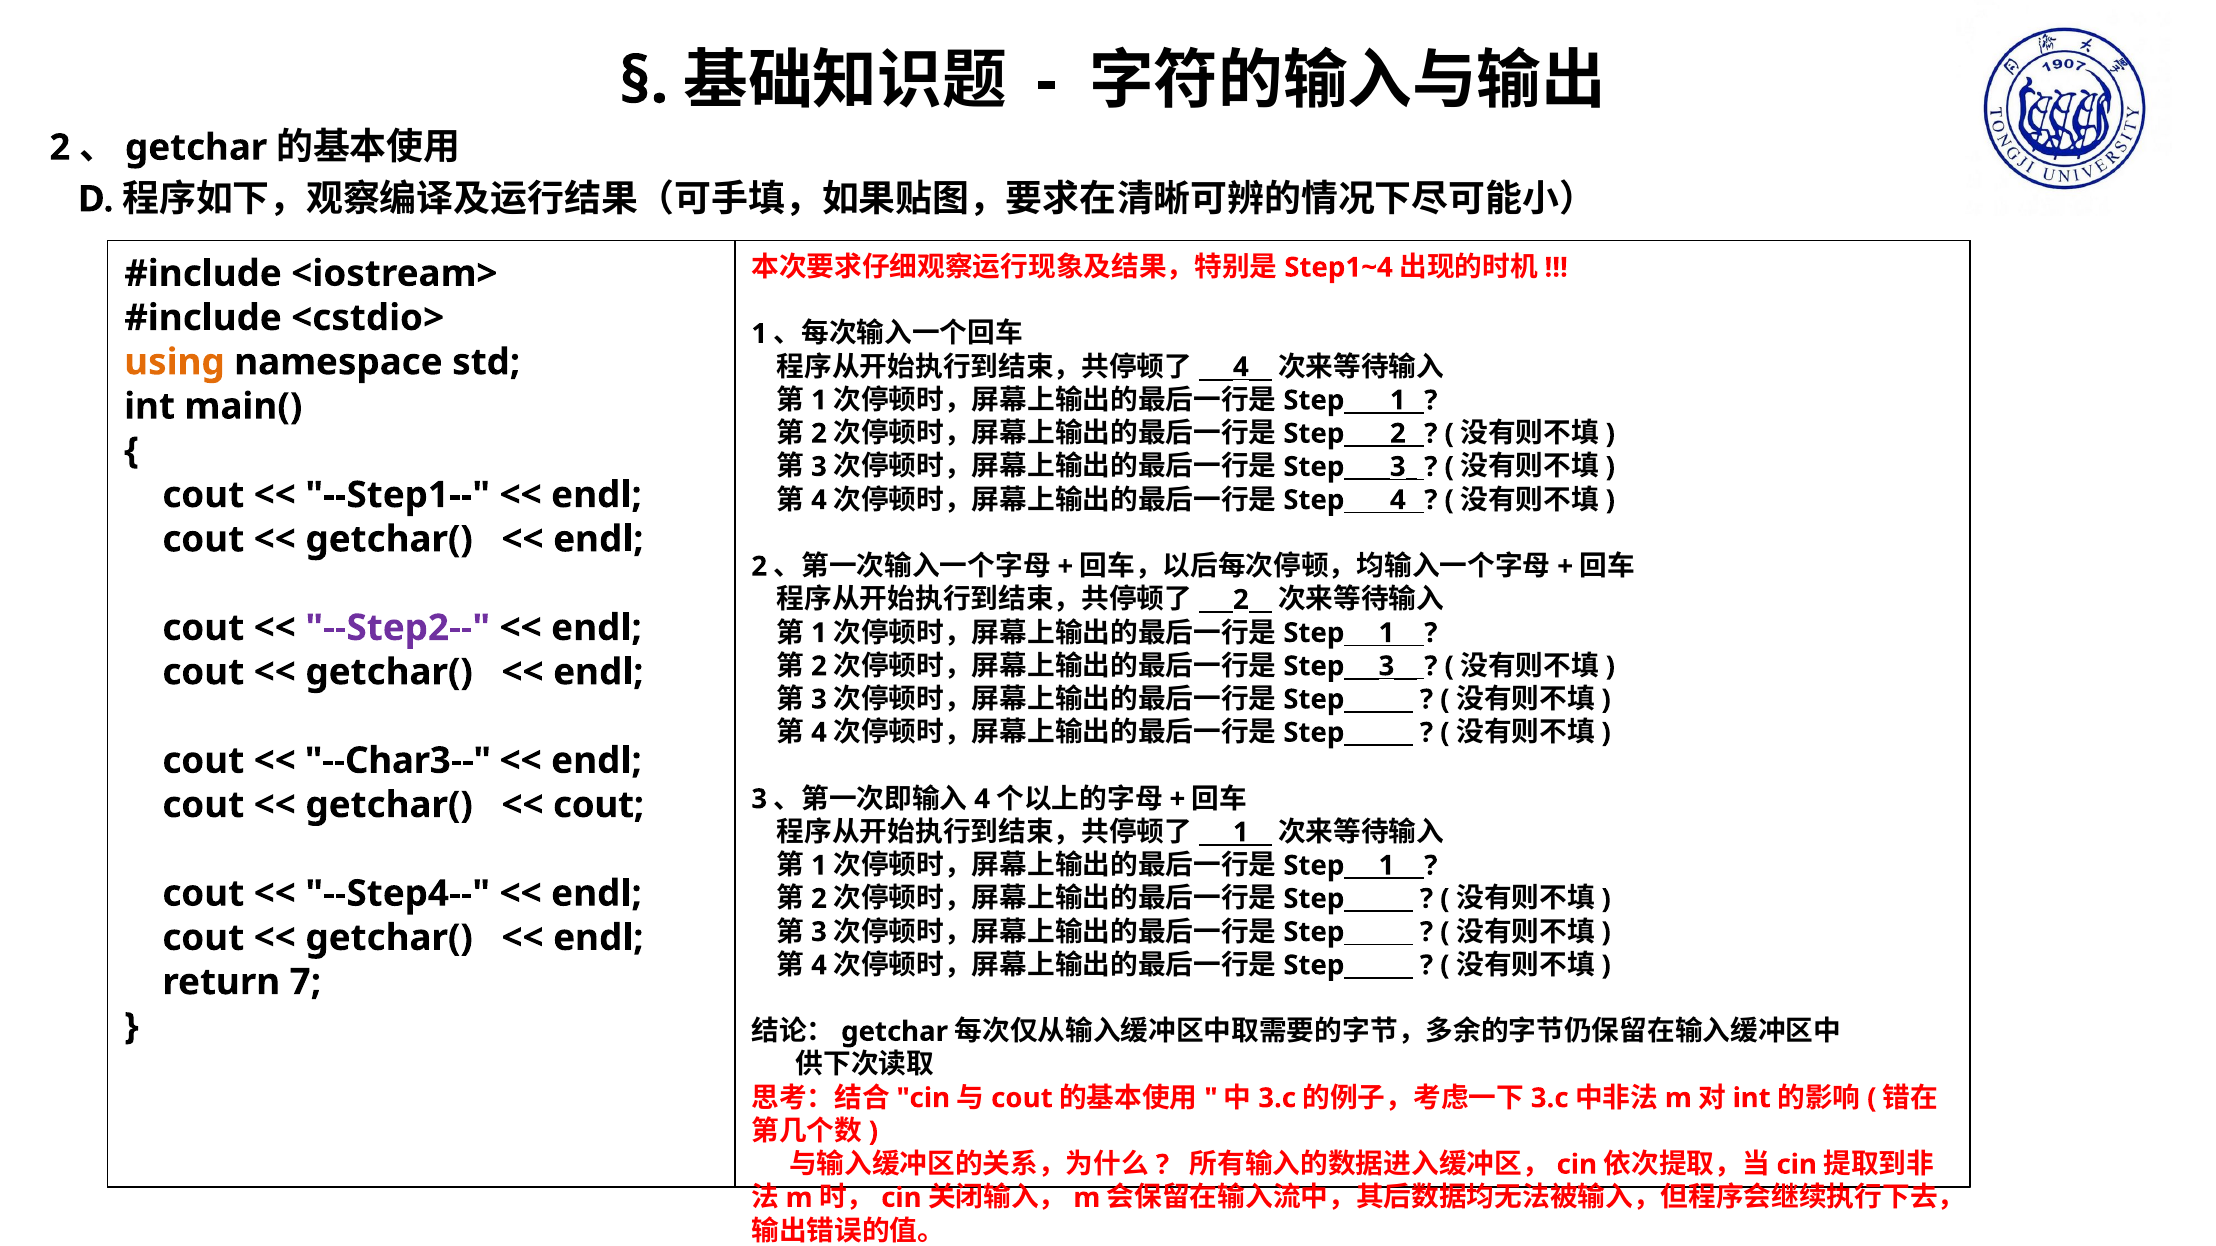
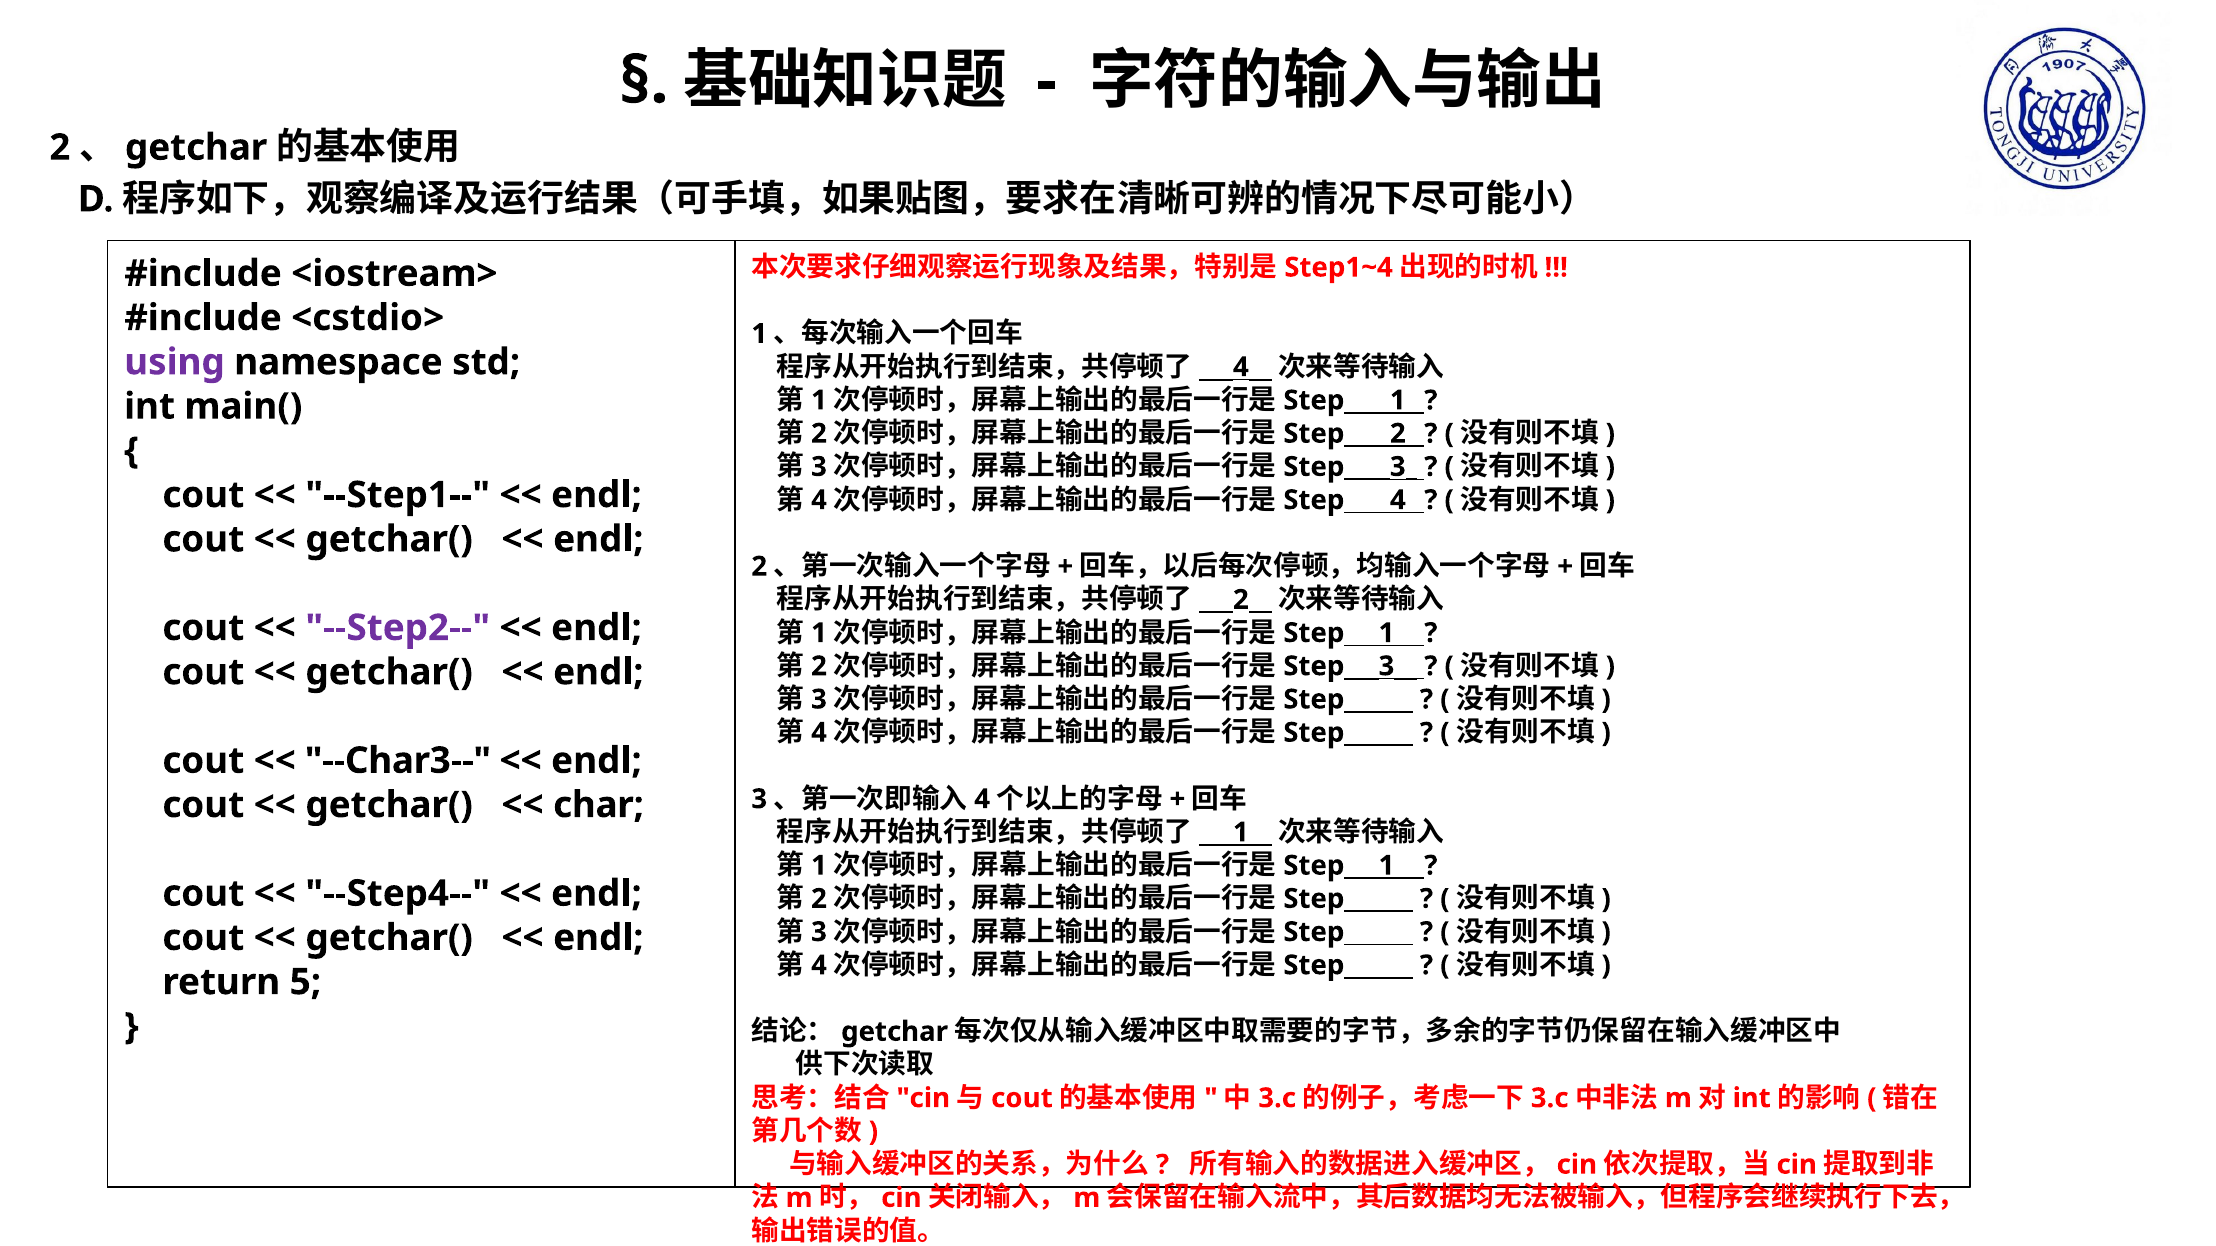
using colour: orange -> purple (174, 362)
cout: cout -> char (599, 805)
7: 7 -> 5 (305, 982)
